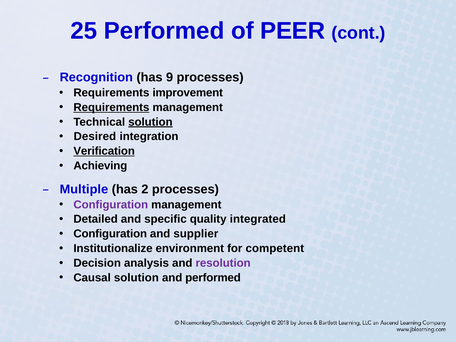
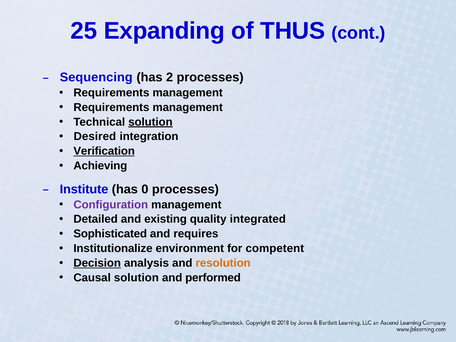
25 Performed: Performed -> Expanding (164, 31)
PEER: PEER -> THUS (293, 31)
Recognition: Recognition -> Sequencing (96, 77)
9: 9 -> 2 (170, 77)
improvement: improvement -> management (188, 93)
Requirements underline: present -> none (111, 107)
Multiple: Multiple -> Institute (84, 189)
2: 2 -> 0 (145, 189)
specific: specific -> existing (166, 219)
Configuration: Configuration -> Sophisticated (110, 234)
supplier: supplier -> requires (196, 234)
Decision underline: none -> present (97, 263)
resolution colour: purple -> orange (223, 263)
